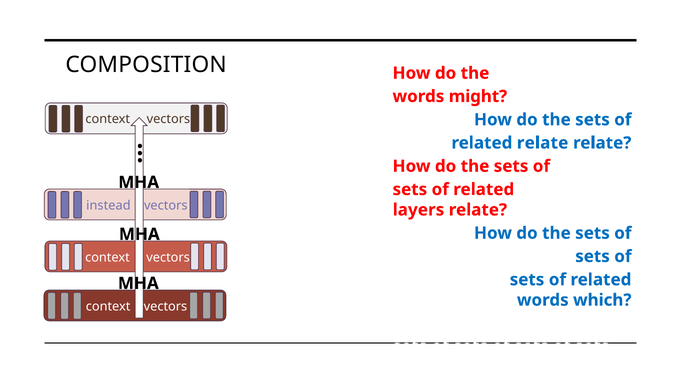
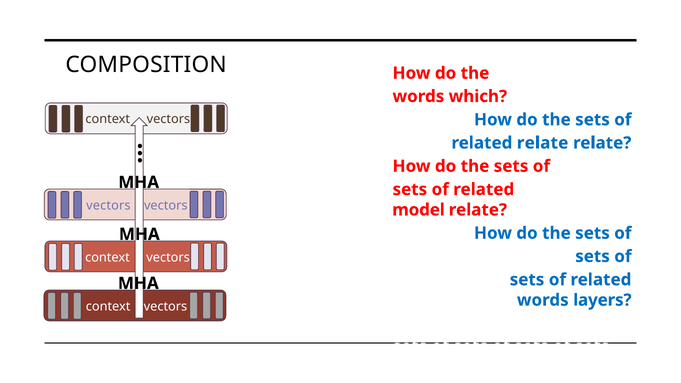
might: might -> which (478, 96)
instead: instead -> vectors (108, 205)
layers: layers -> model (419, 210)
which: which -> layers (602, 300)
